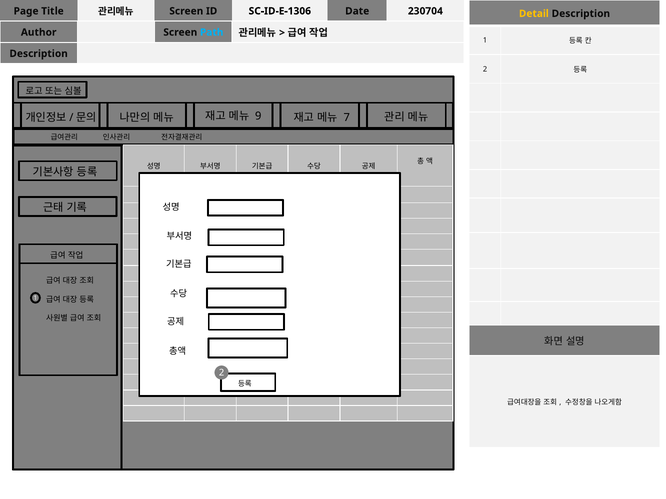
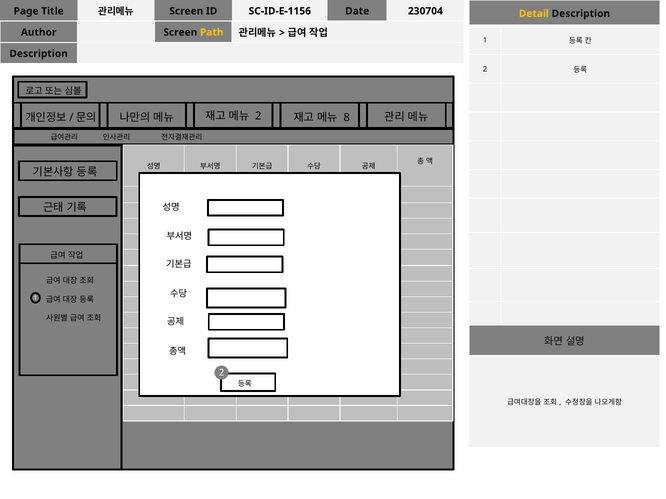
SC-ID-E-1306: SC-ID-E-1306 -> SC-ID-E-1156 (280, 11)
Path colour: light blue -> yellow (212, 32)
9: 9 -> 2 (258, 116)
7: 7 -> 8 (347, 118)
